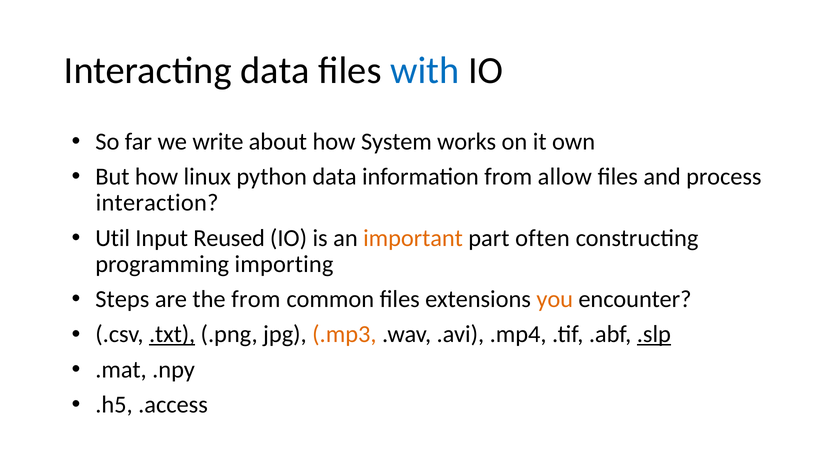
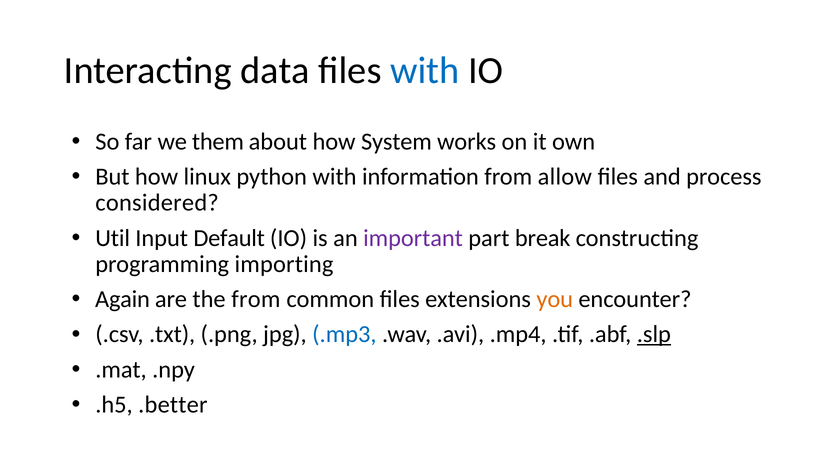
write: write -> them (218, 142)
python data: data -> with (334, 177)
interaction: interaction -> considered (157, 203)
Reused: Reused -> Default (229, 238)
important colour: orange -> purple (413, 238)
often: often -> break (543, 238)
Steps: Steps -> Again (123, 300)
.txt underline: present -> none (172, 335)
.mp3 colour: orange -> blue (344, 335)
.access: .access -> .better (173, 405)
